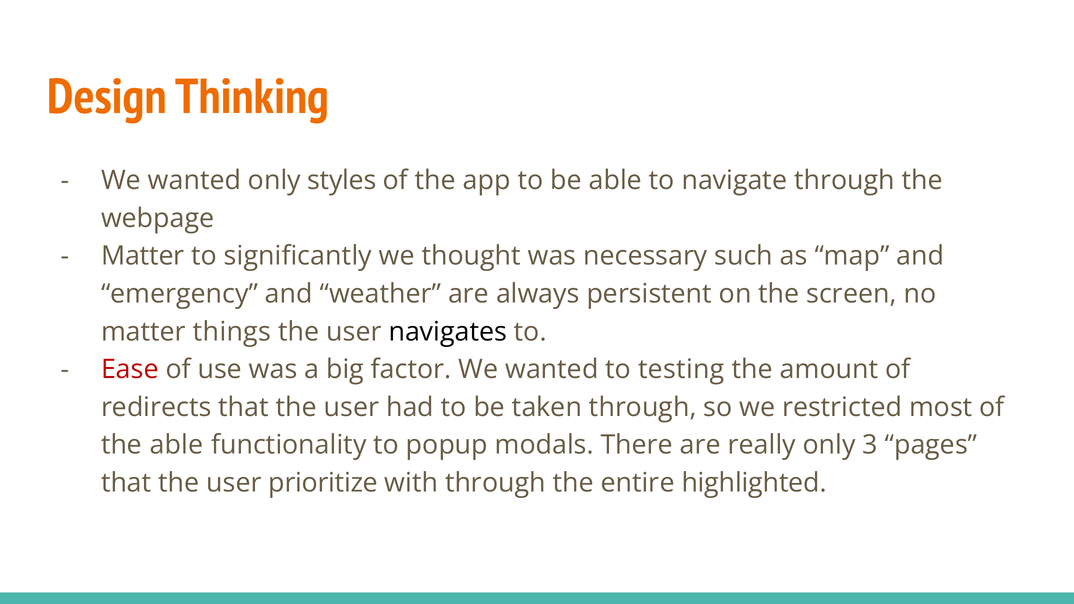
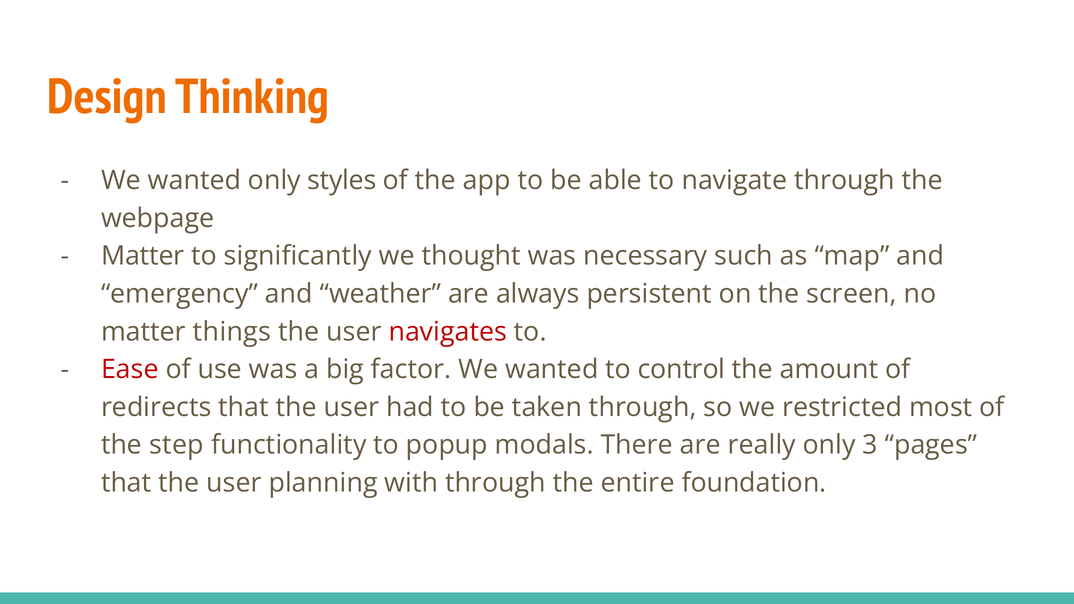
navigates colour: black -> red (448, 332)
testing: testing -> control (682, 370)
the able: able -> step (176, 445)
prioritize: prioritize -> planning (323, 483)
highlighted: highlighted -> foundation (754, 483)
